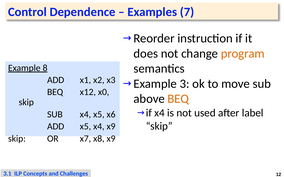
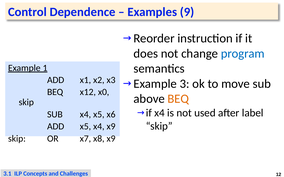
7: 7 -> 9 (187, 12)
program colour: orange -> blue (243, 54)
8: 8 -> 1 (45, 68)
